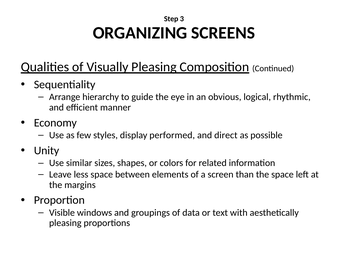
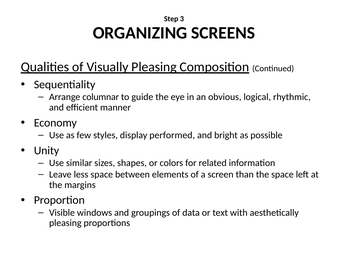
hierarchy: hierarchy -> columnar (101, 97)
direct: direct -> bright (226, 135)
